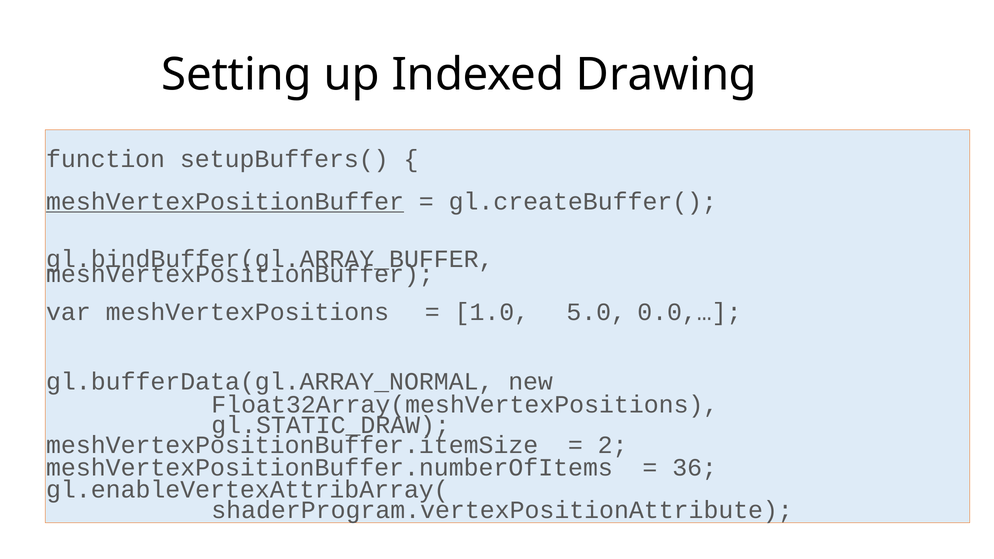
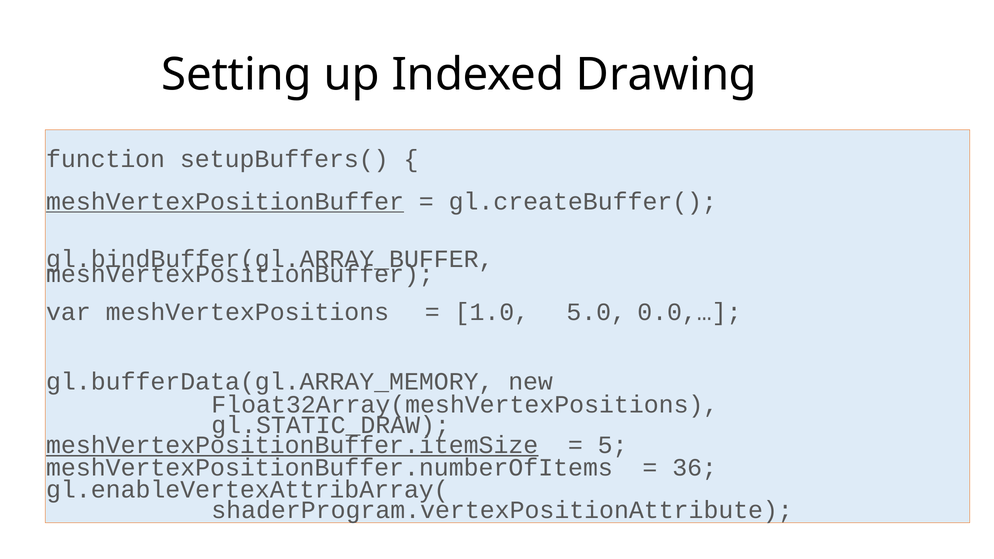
gl.bufferData(gl.ARRAY_NORMAL: gl.bufferData(gl.ARRAY_NORMAL -> gl.bufferData(gl.ARRAY_MEMORY (270, 382)
meshVertexPositionBuffer.itemSize underline: none -> present (292, 445)
2: 2 -> 5 (613, 445)
